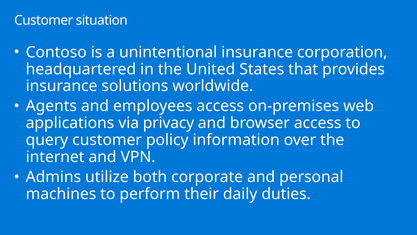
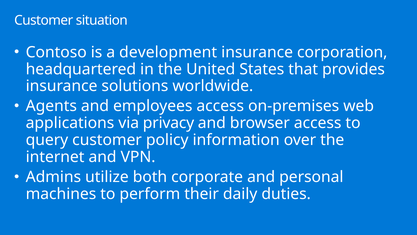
unintentional: unintentional -> development (168, 52)
